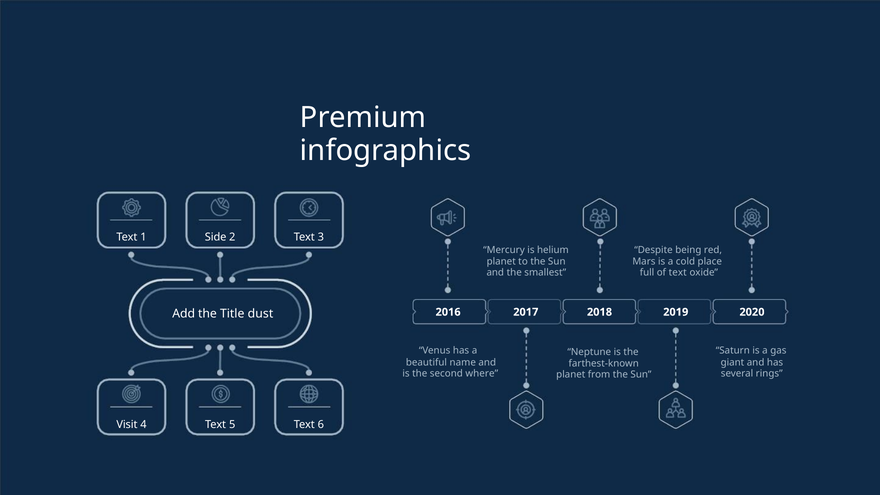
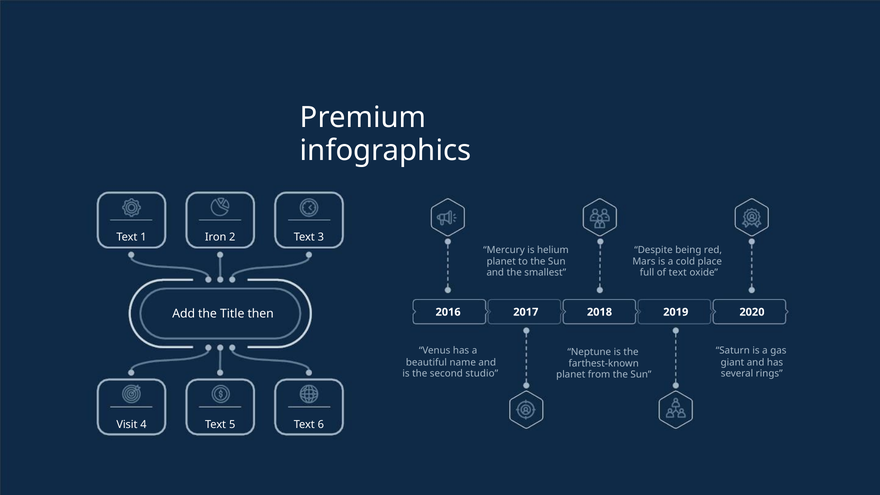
Side: Side -> Iron (216, 237)
dust: dust -> then (261, 314)
where: where -> studio (482, 373)
